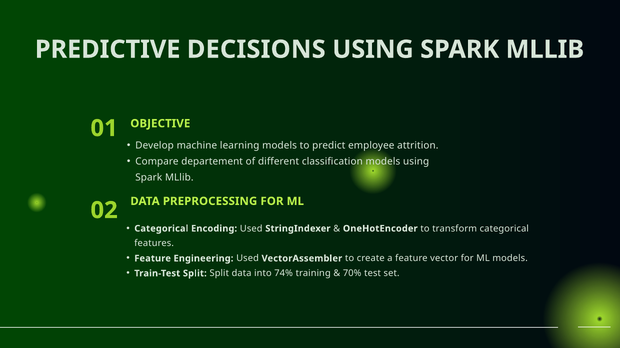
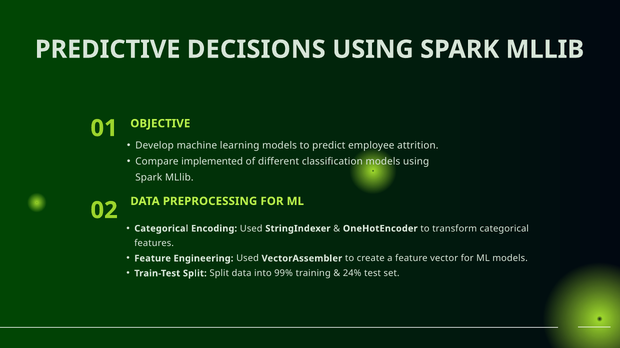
departement: departement -> implemented (212, 162)
74%: 74% -> 99% (284, 274)
70%: 70% -> 24% (352, 274)
